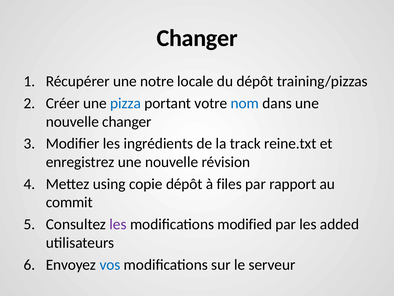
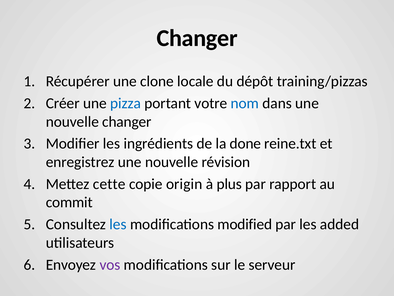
notre: notre -> clone (157, 81)
track: track -> done (245, 143)
using: using -> cette (109, 184)
copie dépôt: dépôt -> origin (184, 184)
files: files -> plus (229, 184)
les colour: purple -> blue (118, 224)
vos colour: blue -> purple (110, 264)
